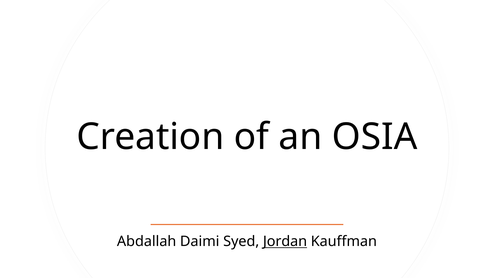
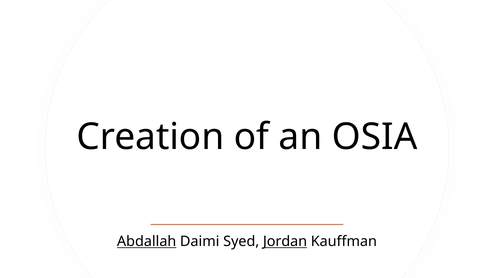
Abdallah underline: none -> present (147, 241)
